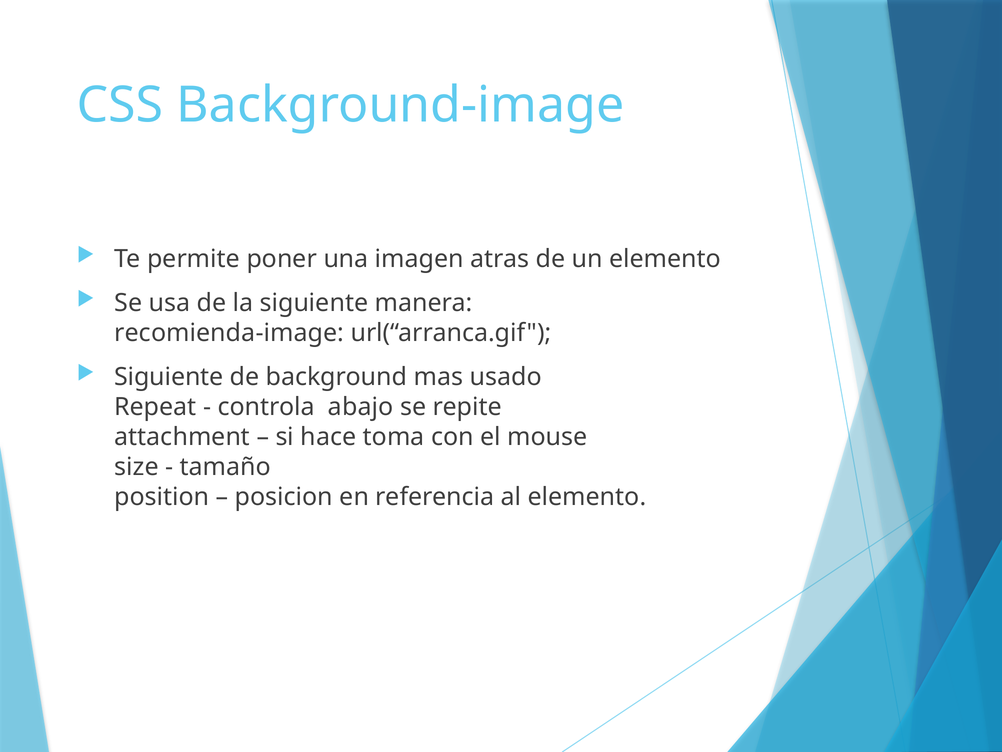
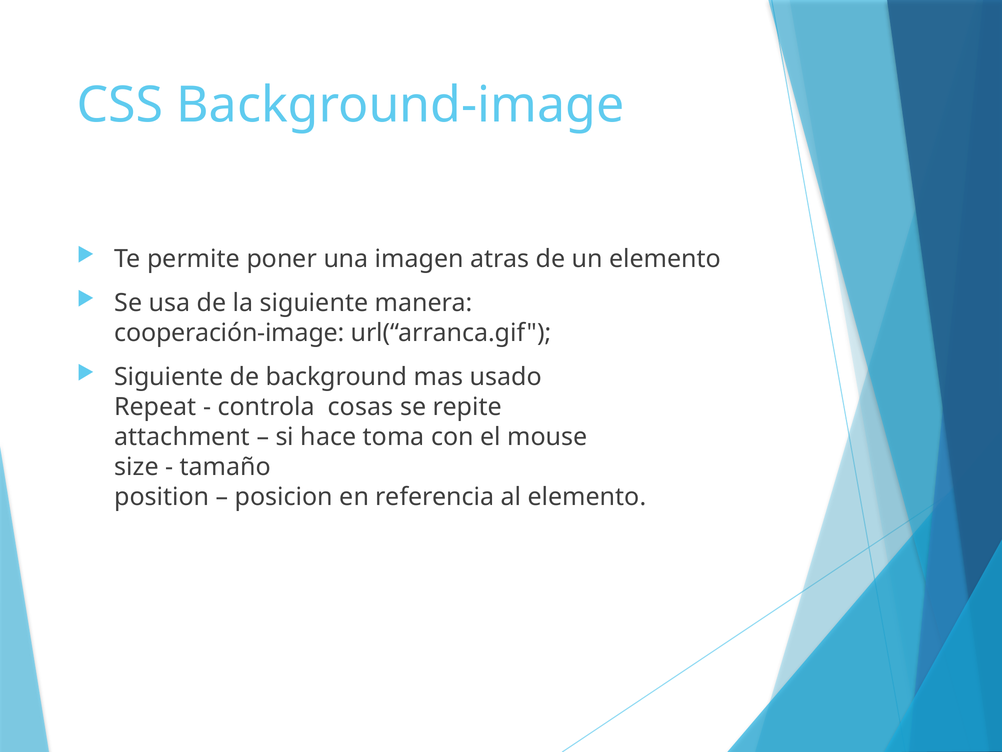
recomienda-image: recomienda-image -> cooperación-image (229, 333)
abajo: abajo -> cosas (361, 407)
